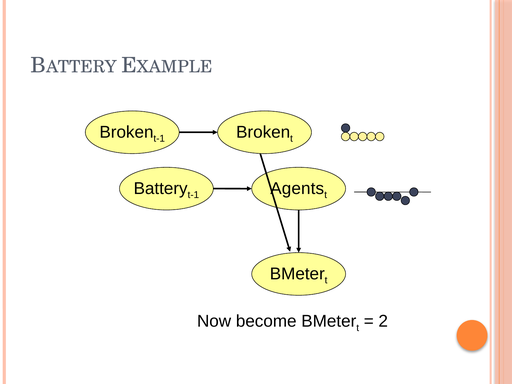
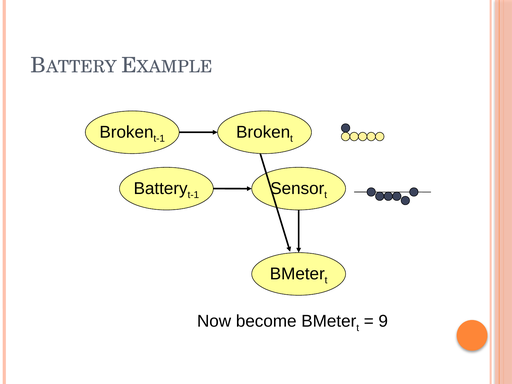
Agents: Agents -> Sensor (297, 188)
2: 2 -> 9 (383, 321)
